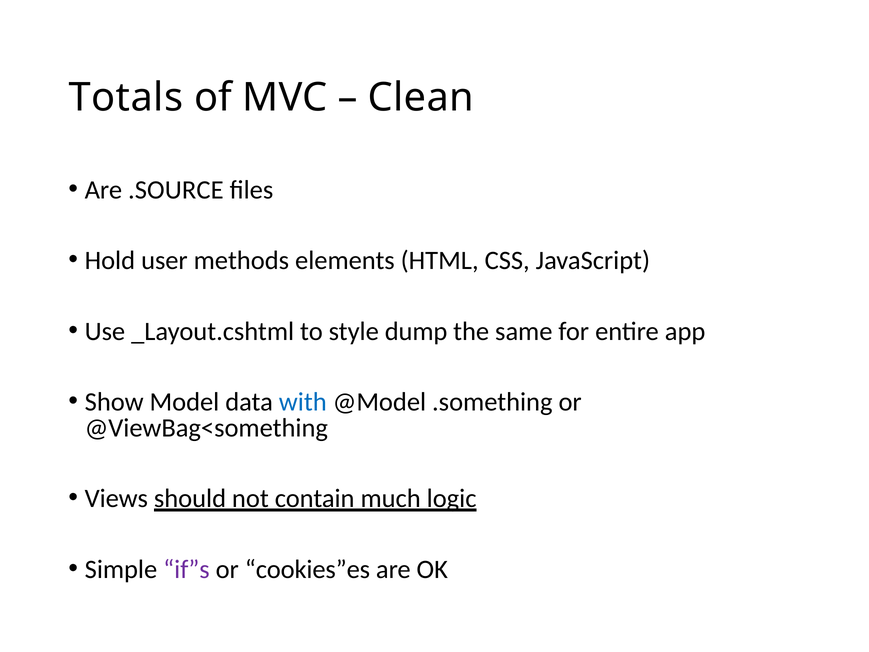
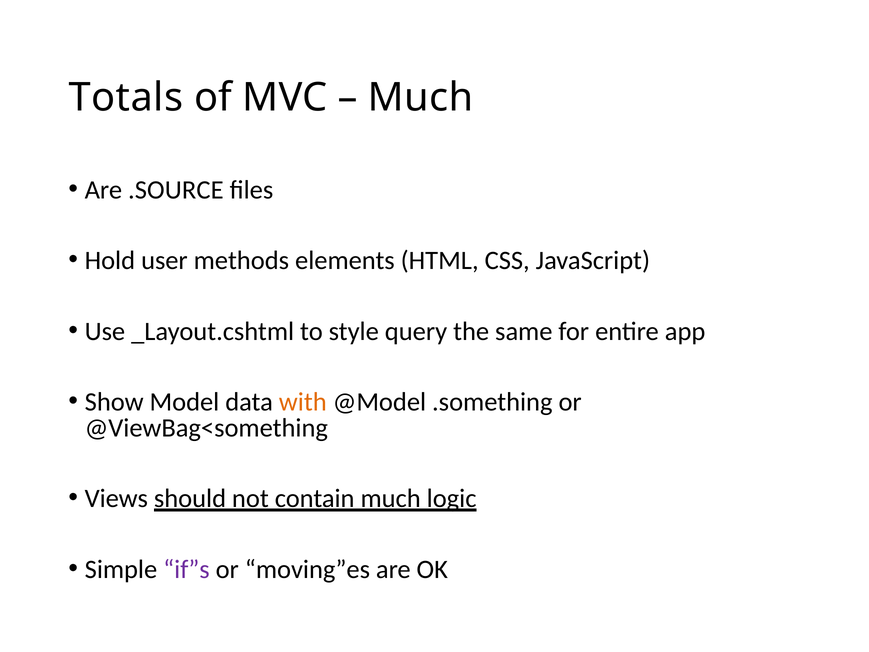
Clean: Clean -> Much (421, 97)
dump: dump -> query (416, 331)
with colour: blue -> orange (303, 402)
cookies”es: cookies”es -> moving”es (307, 569)
